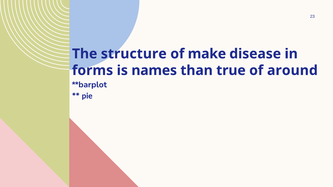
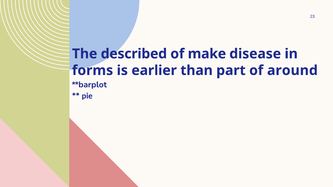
structure: structure -> described (134, 54)
names: names -> earlier (154, 71)
true: true -> part (231, 71)
